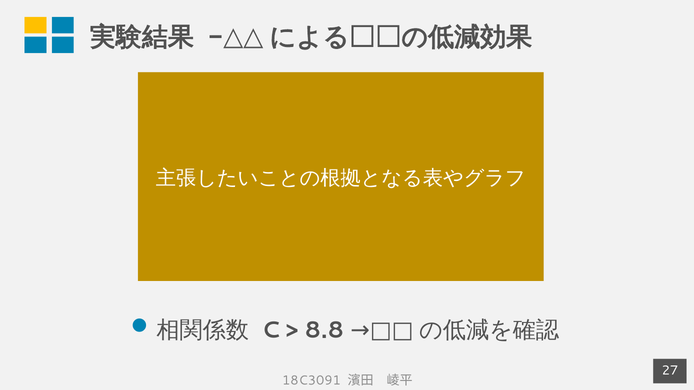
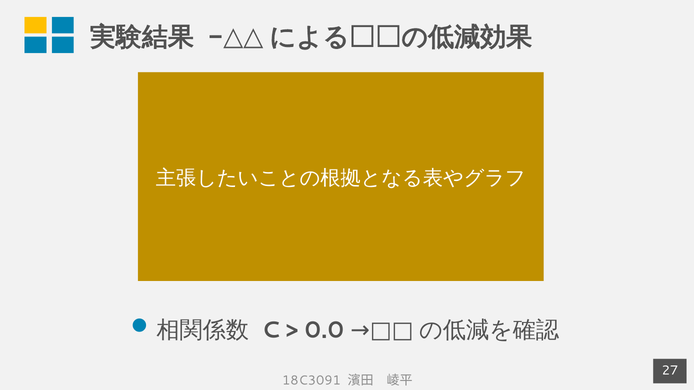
8.8: 8.8 -> 0.0 (324, 330)
